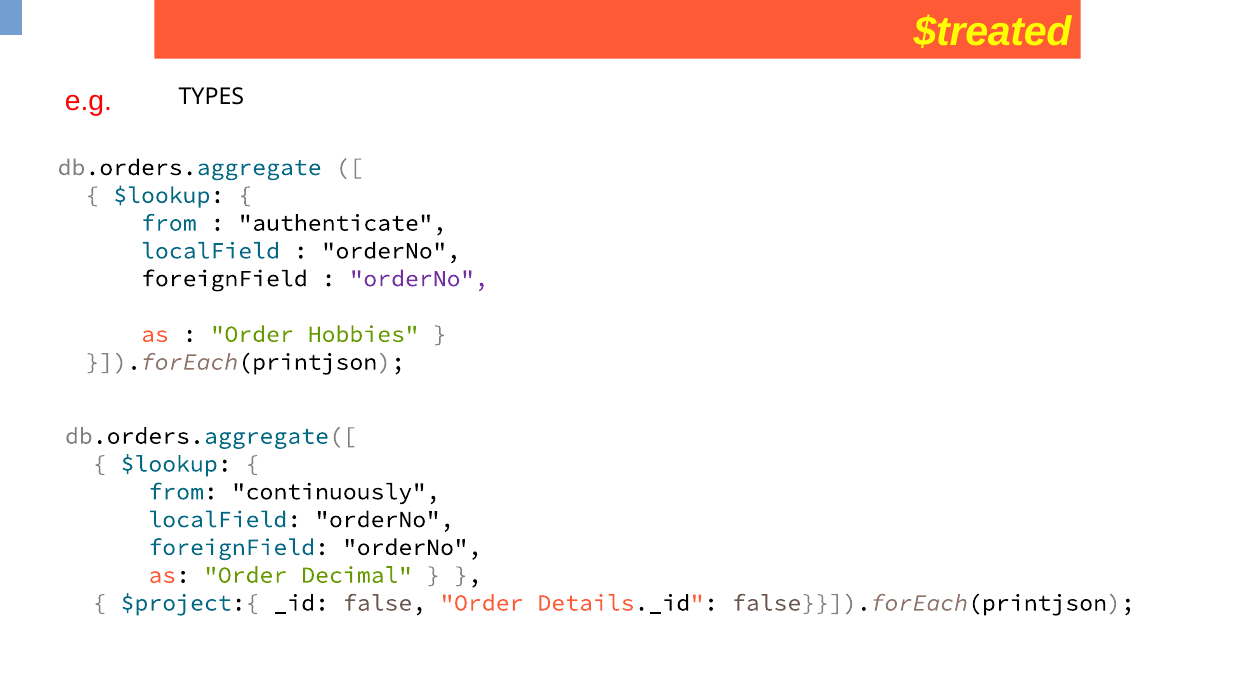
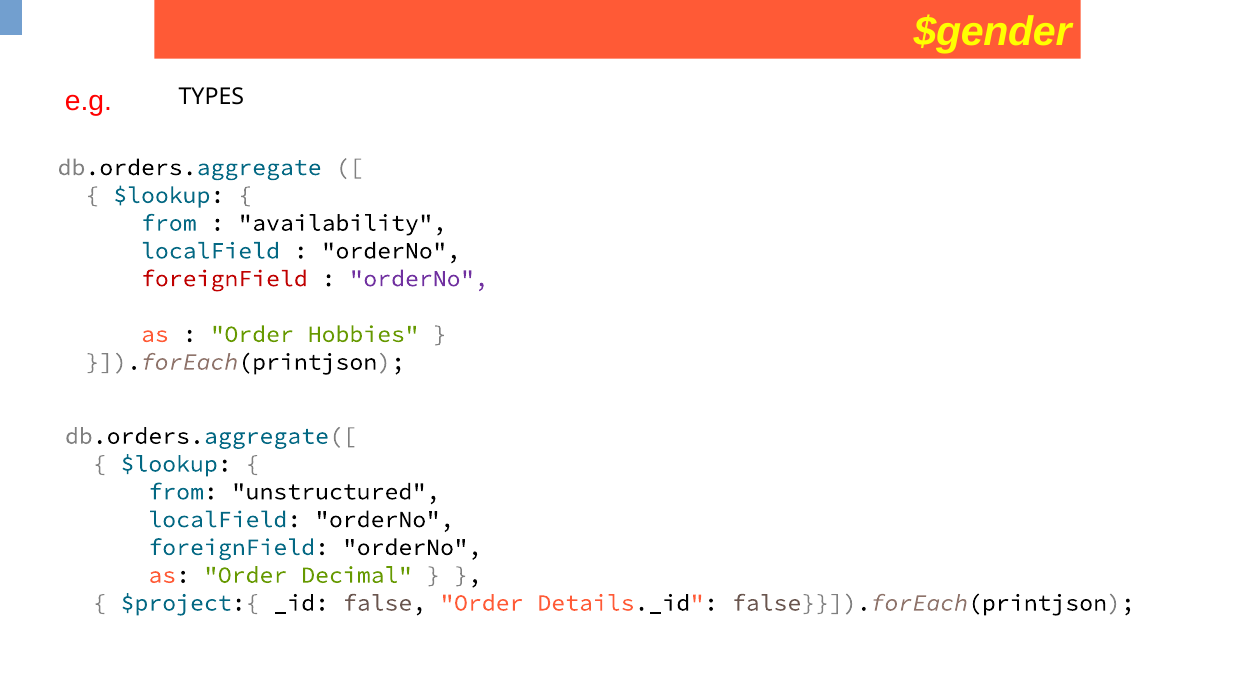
$treated: $treated -> $gender (993, 32)
authenticate: authenticate -> availability (342, 223)
foreignField colour: black -> red (224, 278)
continuously: continuously -> unstructured (336, 491)
